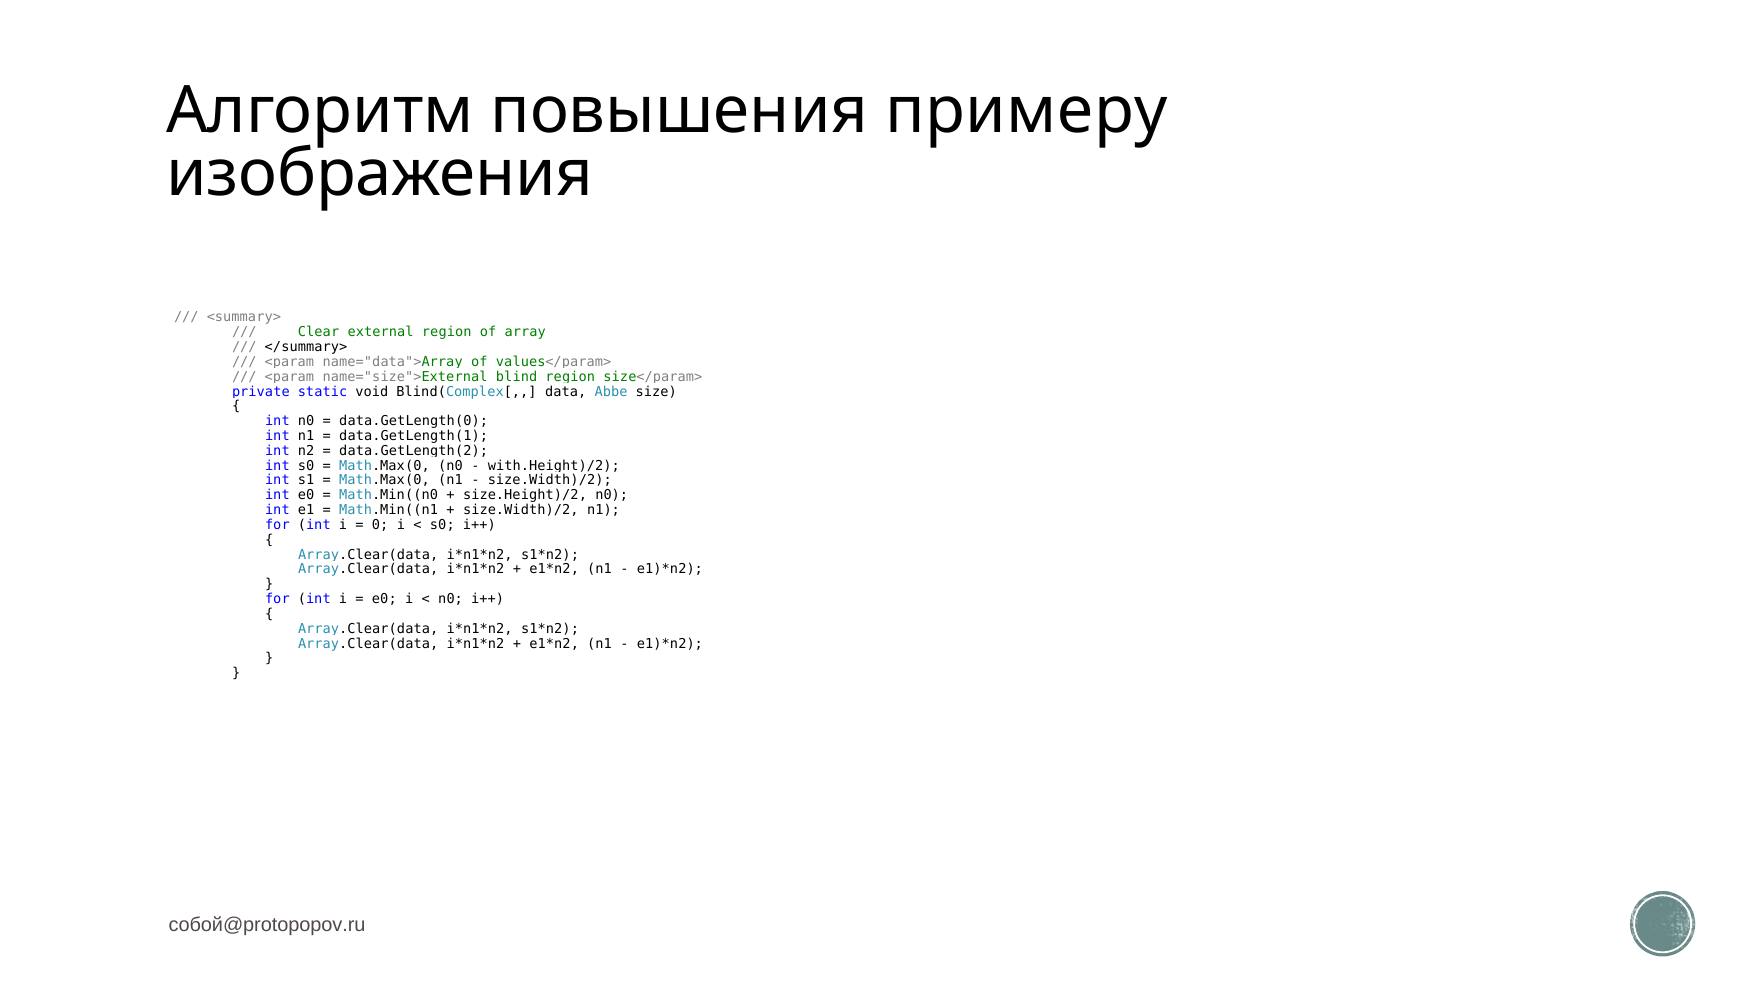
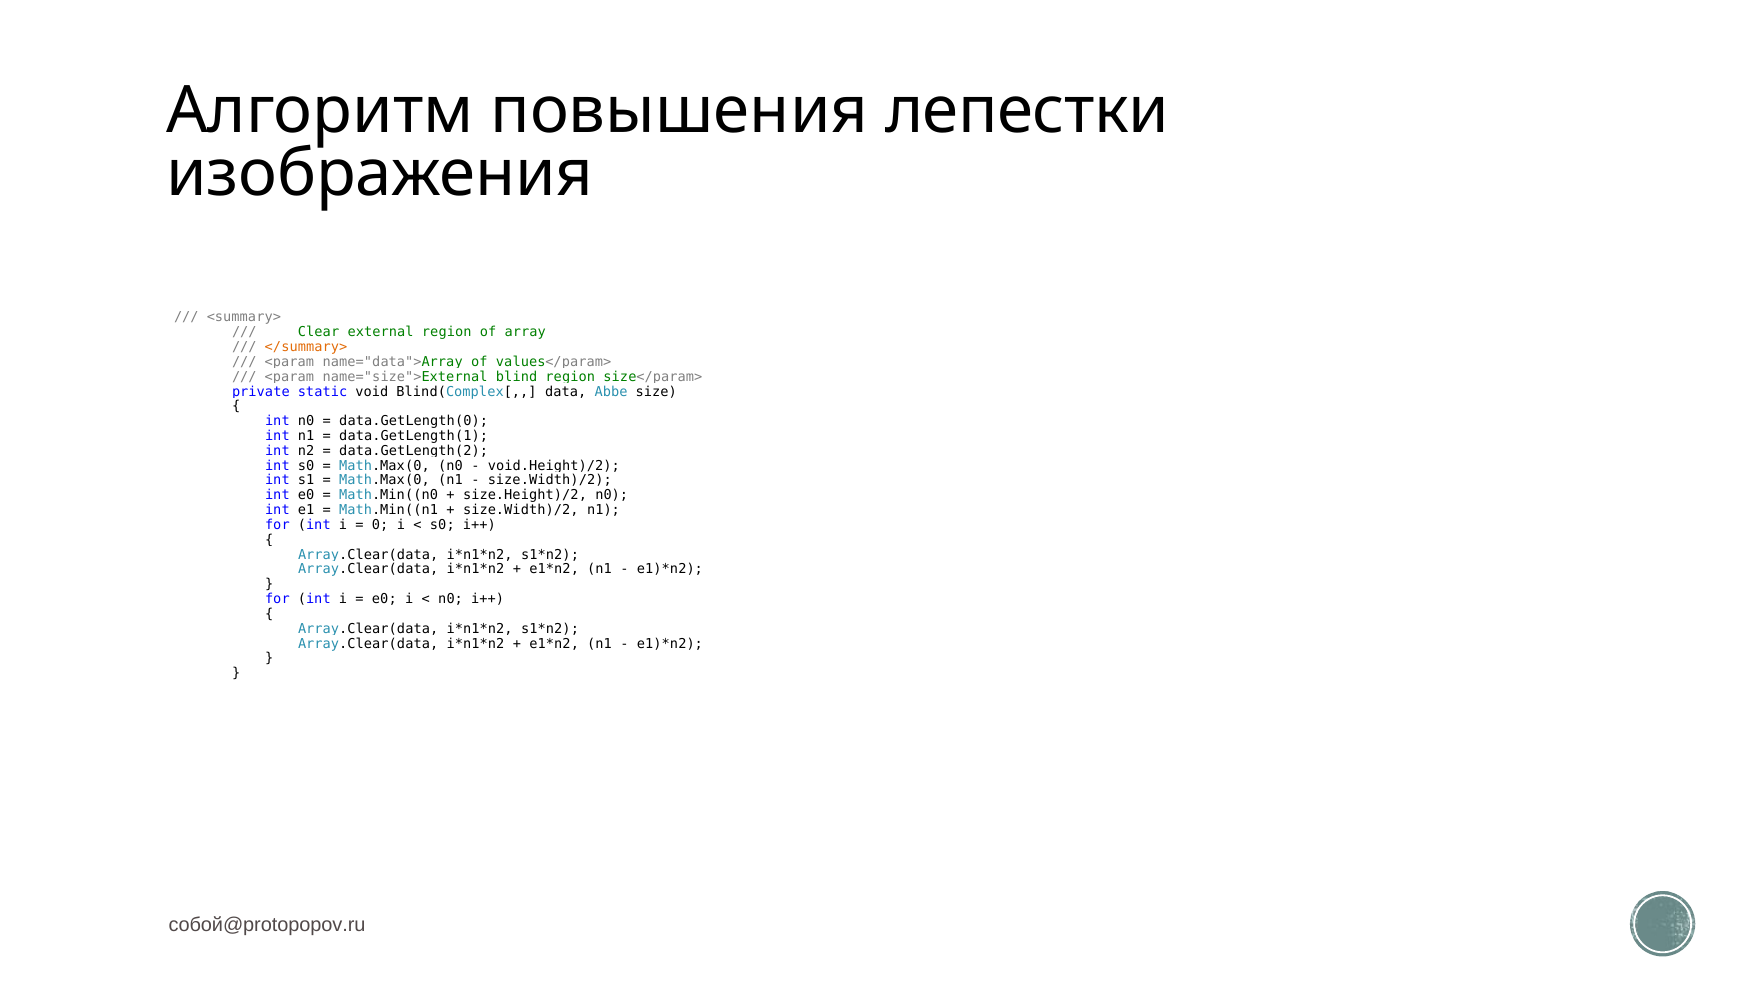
примеру: примеру -> лепестки (1027, 111)
</summary> colour: black -> orange (306, 347)
with.Height)/2: with.Height)/2 -> void.Height)/2 (554, 465)
